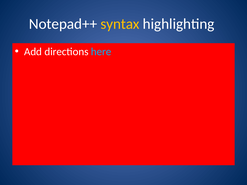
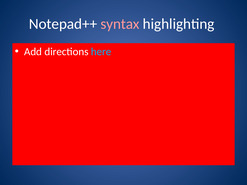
syntax colour: yellow -> pink (120, 24)
